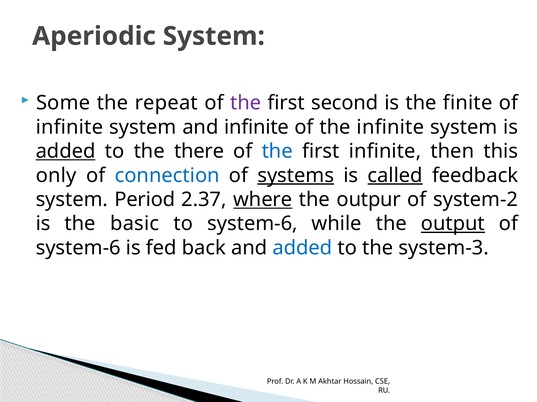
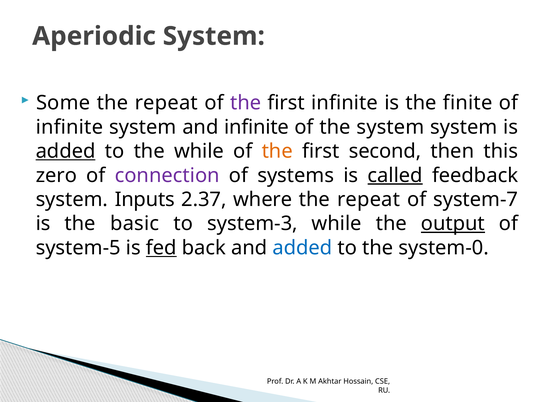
first second: second -> infinite (345, 103)
the infinite: infinite -> system (390, 127)
the there: there -> while (199, 152)
the colour: blue -> orange (277, 152)
first infinite: infinite -> second (385, 152)
only: only -> zero (56, 176)
connection colour: blue -> purple (167, 176)
systems underline: present -> none (296, 176)
Period: Period -> Inputs (145, 200)
where underline: present -> none (263, 200)
outpur: outpur -> repeat (369, 200)
system-2: system-2 -> system-7 (476, 200)
to system-6: system-6 -> system-3 (252, 224)
system-6: system-6 -> system-5 (78, 248)
fed underline: none -> present (161, 248)
system-3: system-3 -> system-0 (444, 248)
